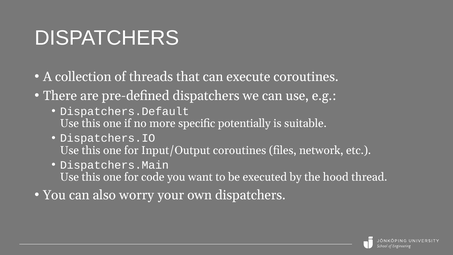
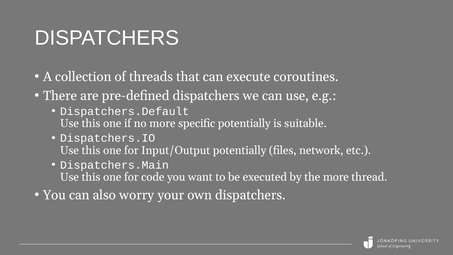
Input/Output coroutines: coroutines -> potentially (240, 150)
the hood: hood -> more (336, 177)
